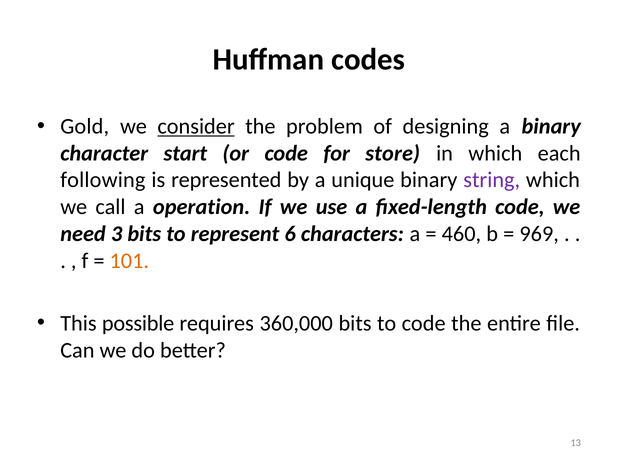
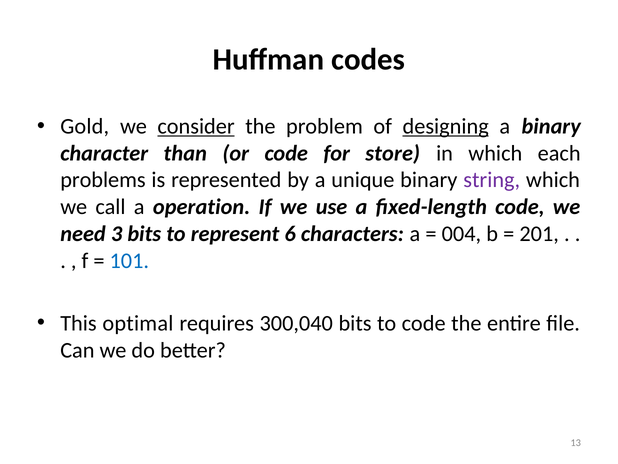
designing underline: none -> present (446, 126)
start: start -> than (185, 153)
following: following -> problems (103, 180)
460: 460 -> 004 (461, 234)
969: 969 -> 201 (539, 234)
101 colour: orange -> blue (129, 260)
possible: possible -> optimal (138, 323)
360,000: 360,000 -> 300,040 (296, 323)
